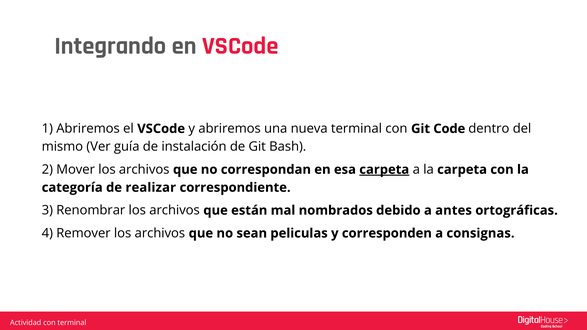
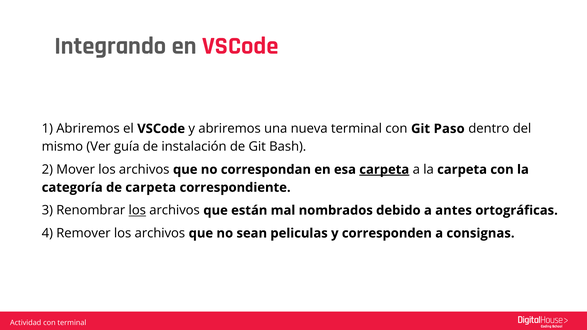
Code: Code -> Paso (449, 129)
de realizar: realizar -> carpeta (151, 188)
los underline: none -> present (137, 210)
